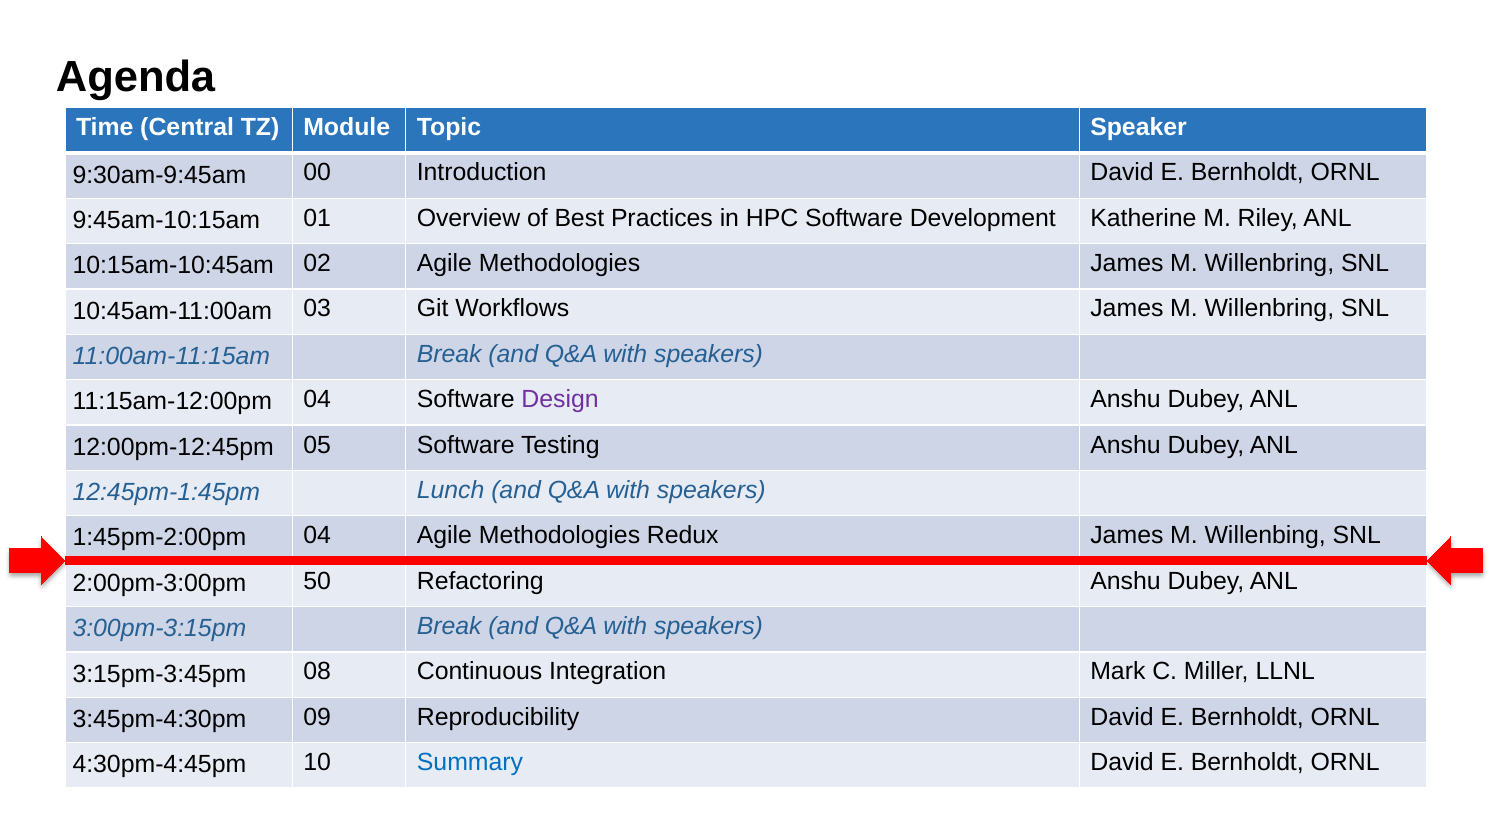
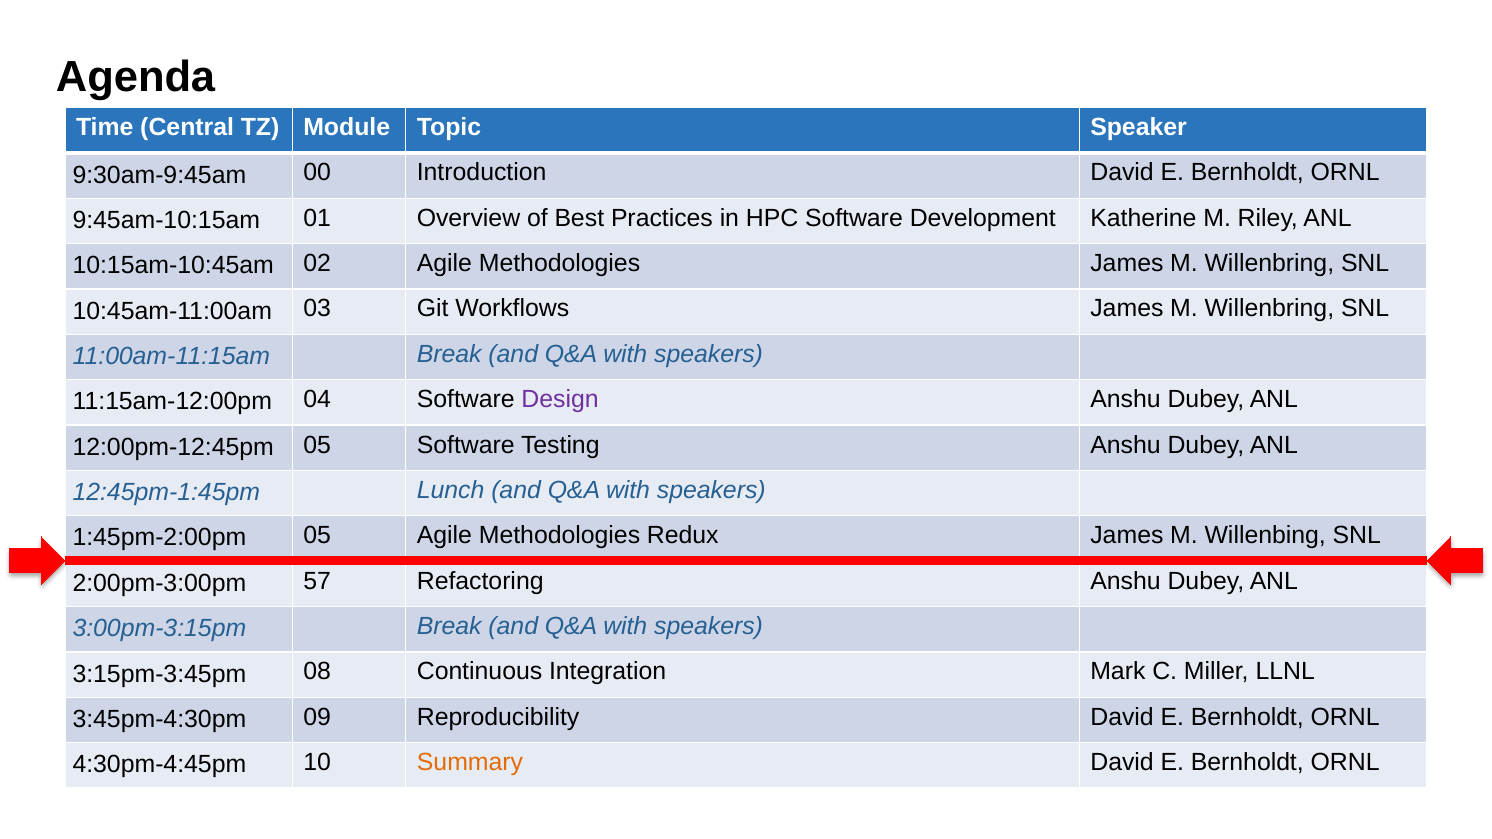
1:45pm-2:00pm 04: 04 -> 05 (317, 536)
50: 50 -> 57 (317, 581)
Summary colour: blue -> orange (470, 763)
